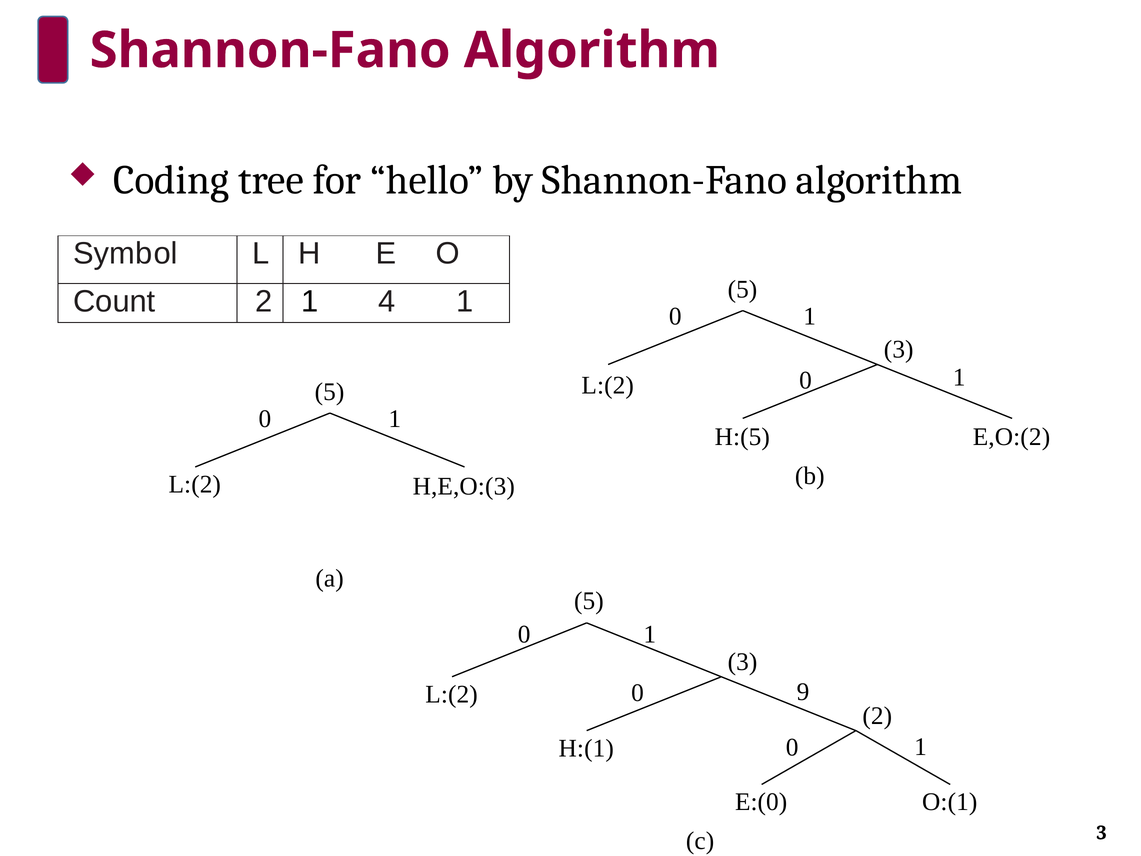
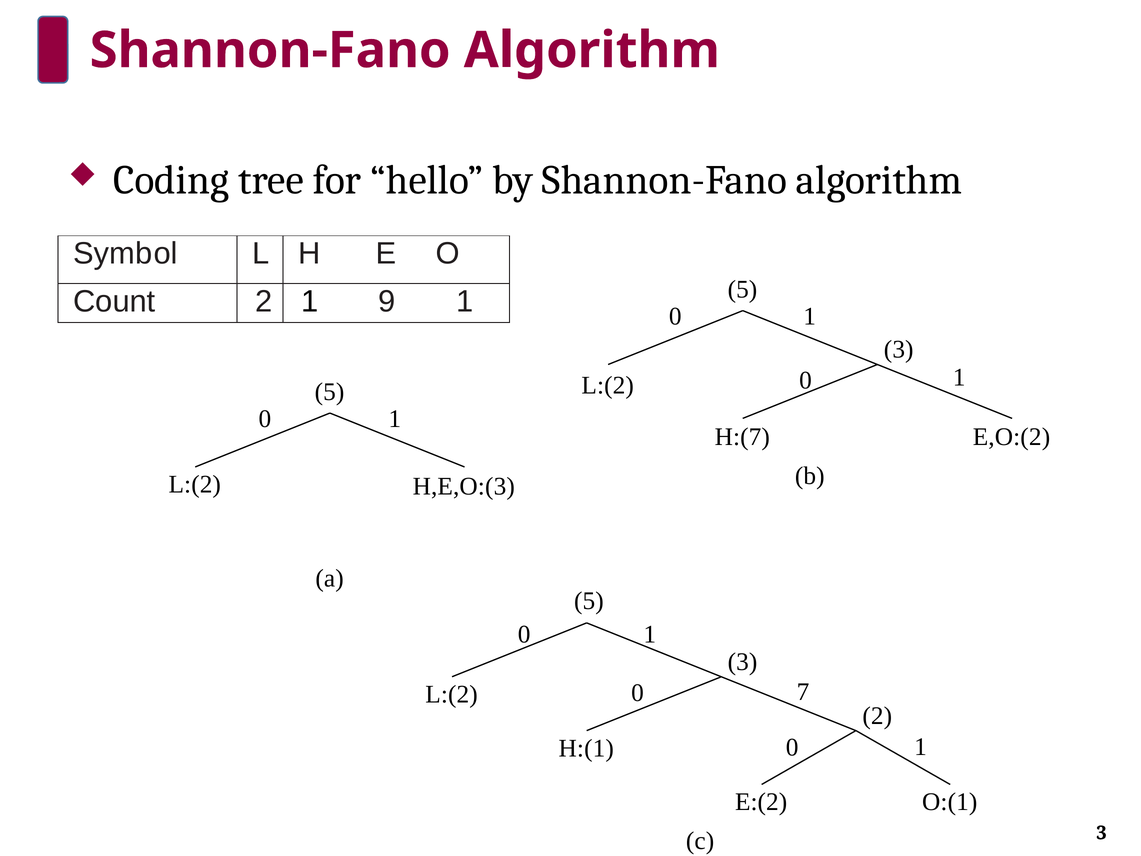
4: 4 -> 9 (387, 301)
H:(5: H:(5 -> H:(7 (742, 437)
9: 9 -> 7 (803, 691)
E:(0: E:(0 -> E:(2 (761, 802)
